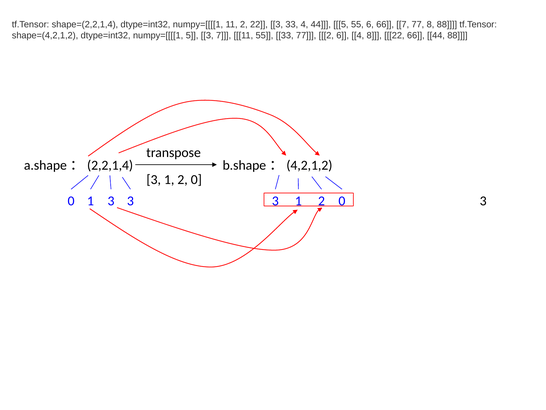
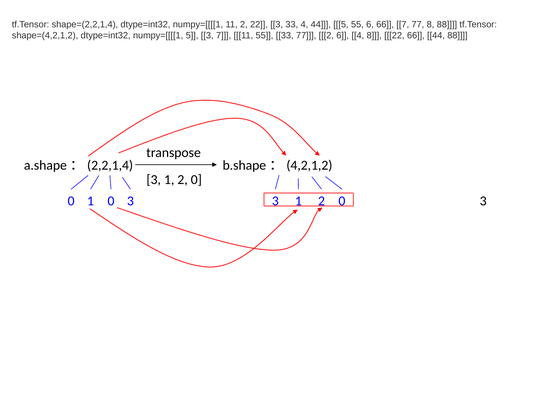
0 1 3: 3 -> 0 (111, 201)
